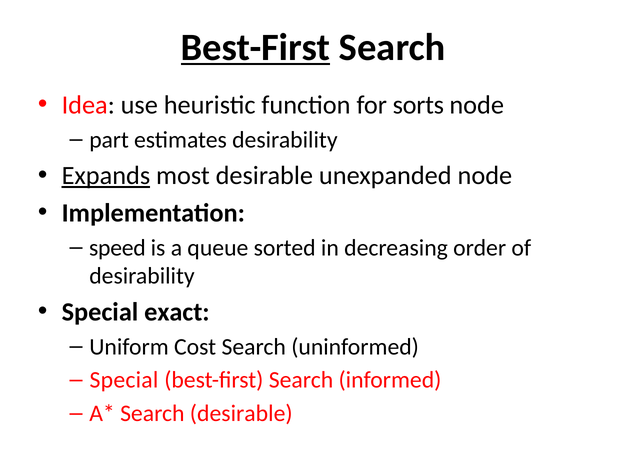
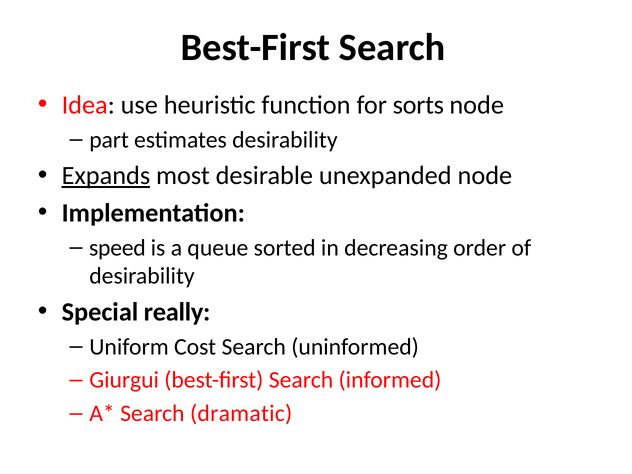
Best-First underline: present -> none (256, 47)
exact: exact -> really (177, 312)
Special: Special -> Giurgui (124, 380)
Search desirable: desirable -> dramatic (241, 414)
